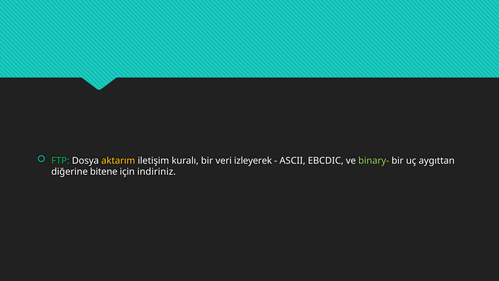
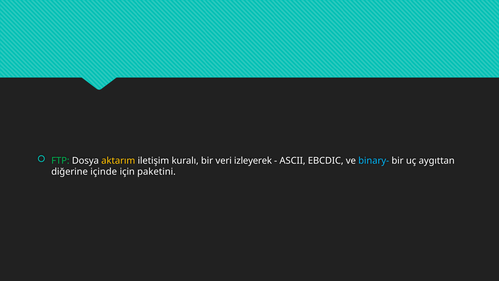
binary- colour: light green -> light blue (374, 160)
bitene: bitene -> içinde (104, 172)
indiriniz: indiriniz -> paketini (156, 172)
